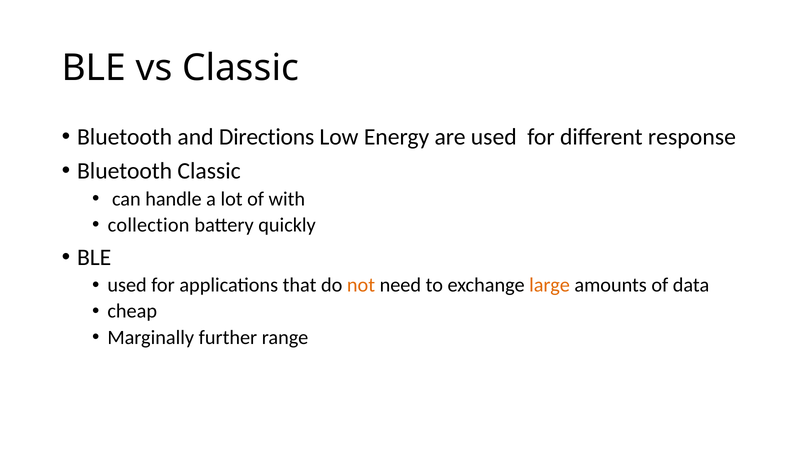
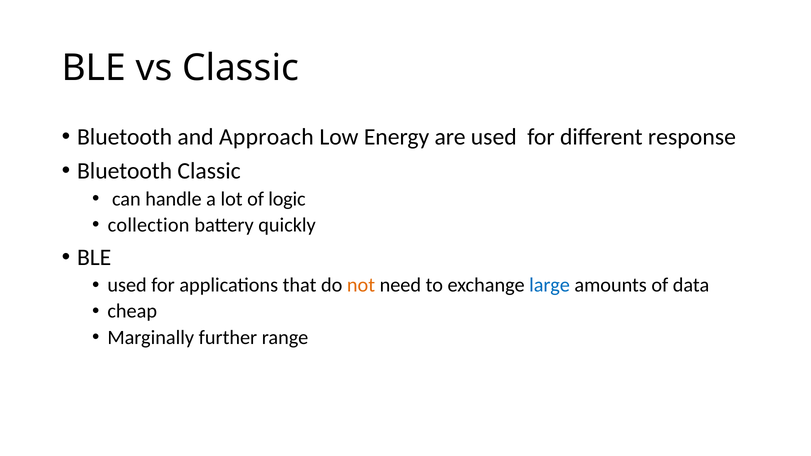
Directions: Directions -> Approach (266, 137)
with: with -> logic (287, 199)
large colour: orange -> blue (550, 285)
